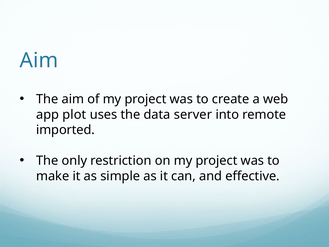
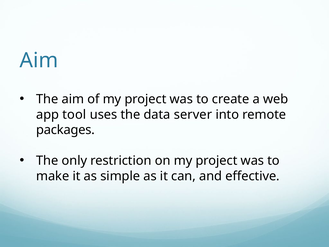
plot: plot -> tool (74, 114)
imported: imported -> packages (65, 130)
